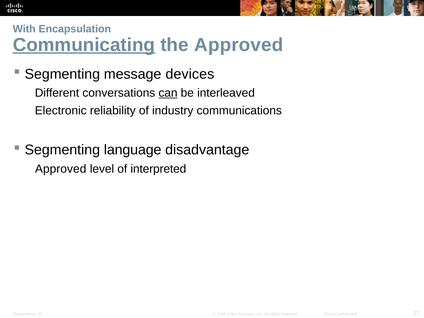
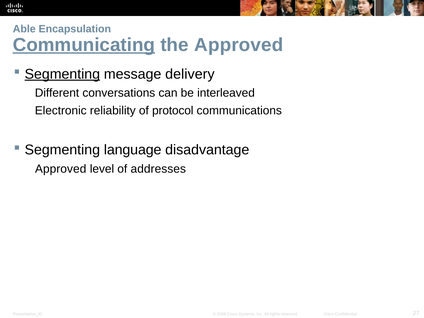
With: With -> Able (24, 29)
Segmenting underline: none -> present (62, 74)
devices: devices -> delivery (190, 74)
can underline: present -> none (168, 93)
industry: industry -> protocol (173, 111)
interpreted: interpreted -> addresses (158, 169)
